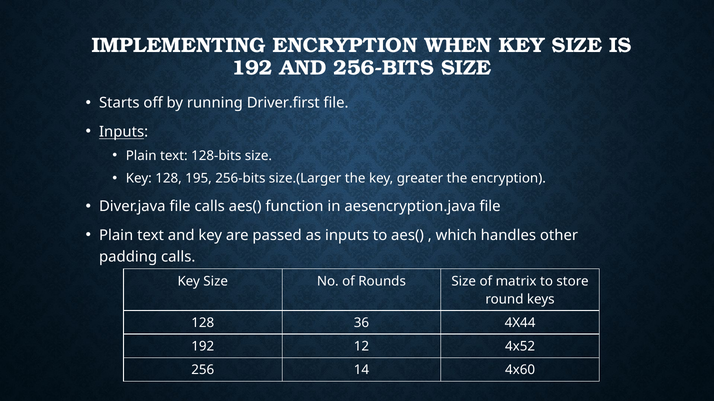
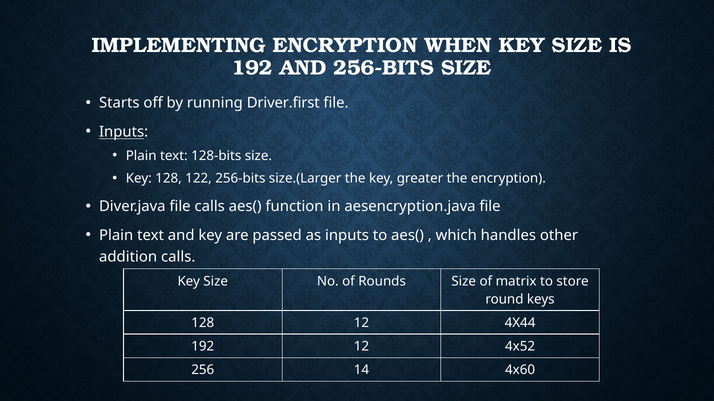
195: 195 -> 122 (199, 179)
padding: padding -> addition (128, 257)
128 36: 36 -> 12 (361, 323)
